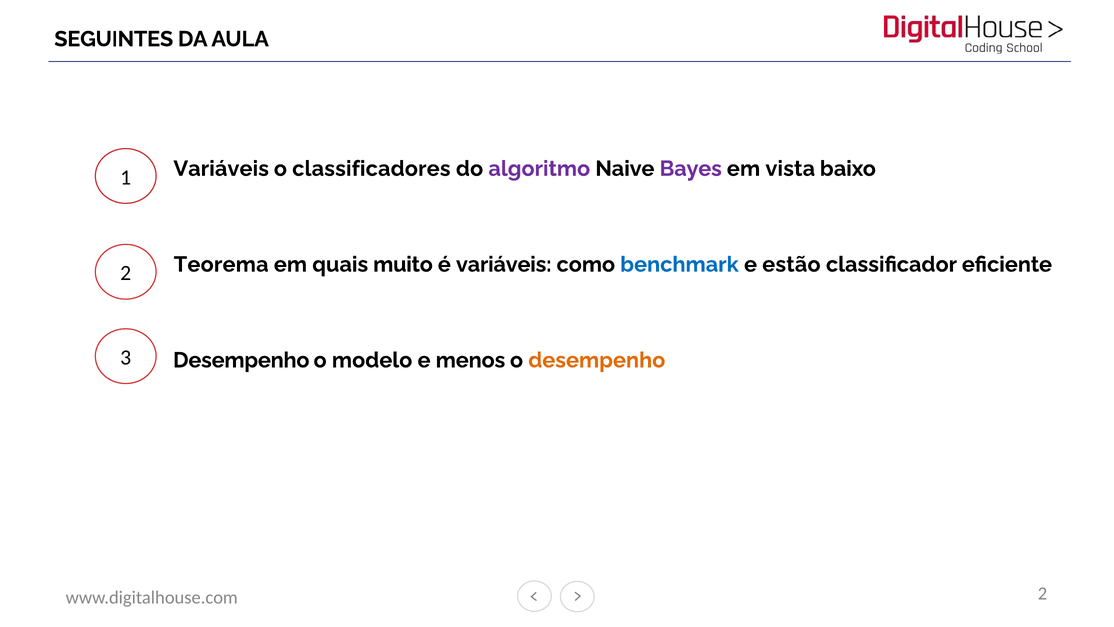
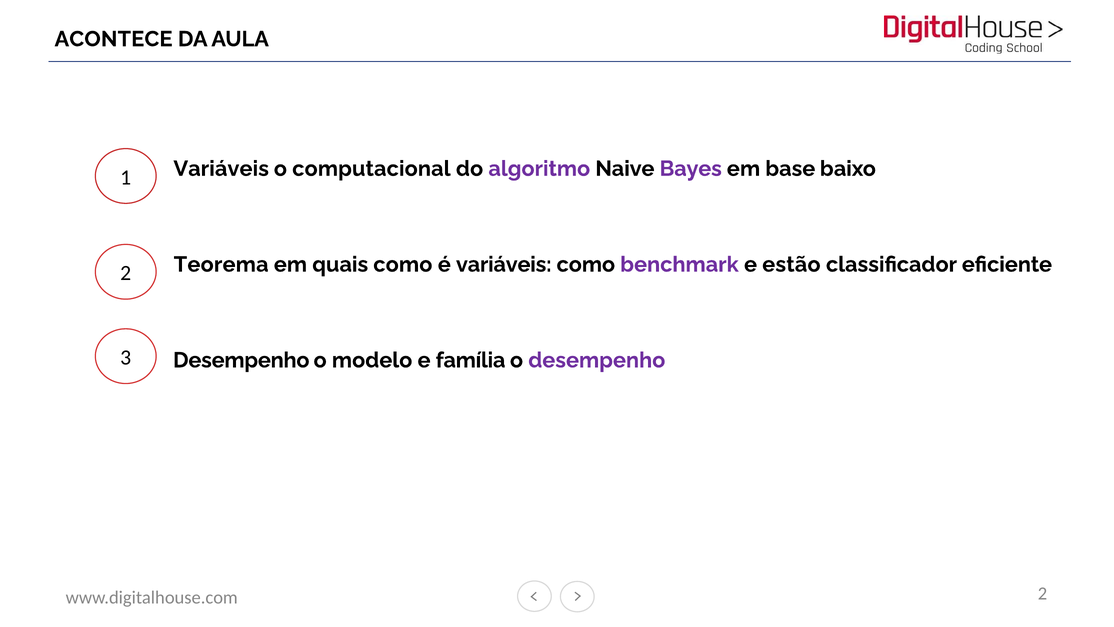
SEGUINTES: SEGUINTES -> ACONTECE (114, 39)
classificadores: classificadores -> computacional (371, 169)
vista: vista -> base (790, 169)
quais muito: muito -> como (403, 264)
benchmark colour: blue -> purple (679, 264)
menos: menos -> família (471, 360)
desempenho colour: orange -> purple (597, 360)
